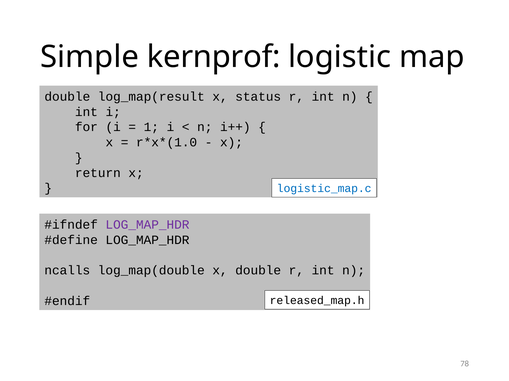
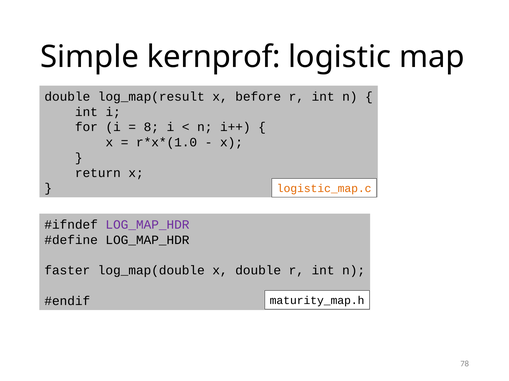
status: status -> before (258, 97)
1: 1 -> 8 (151, 127)
logistic_map.c colour: blue -> orange (324, 189)
ncalls: ncalls -> faster (67, 271)
released_map.h: released_map.h -> maturity_map.h (317, 301)
